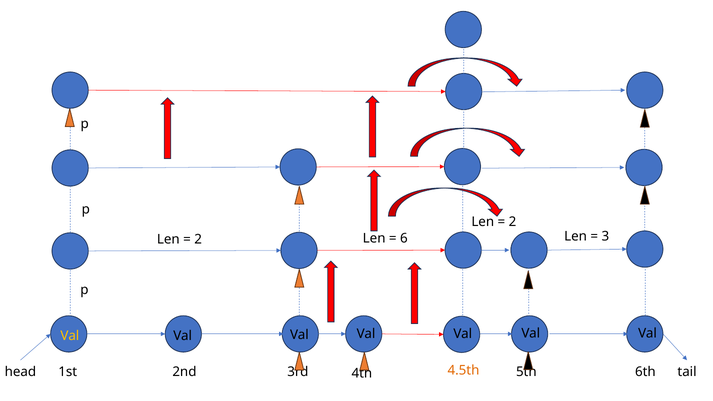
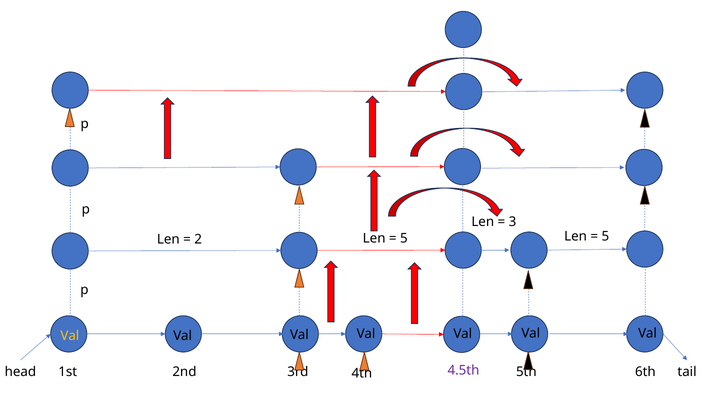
2: 2 -> 3 (513, 222)
6: 6 -> 5 (404, 238)
3: 3 -> 5 (605, 236)
4.5th colour: orange -> purple (463, 370)
